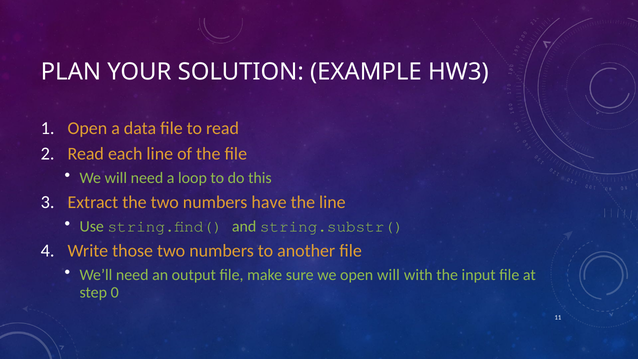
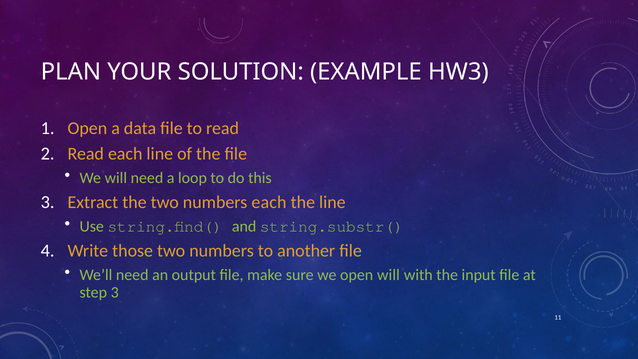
numbers have: have -> each (269, 202)
step 0: 0 -> 3 (115, 292)
